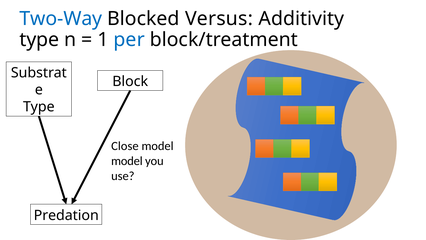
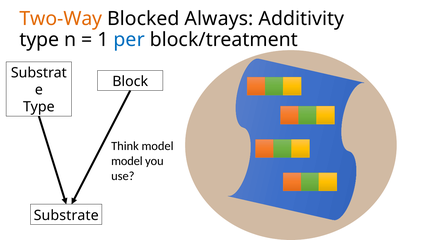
Two-Way colour: blue -> orange (61, 19)
Versus: Versus -> Always (219, 19)
Close: Close -> Think (125, 146)
Predation: Predation -> Substrate (66, 215)
